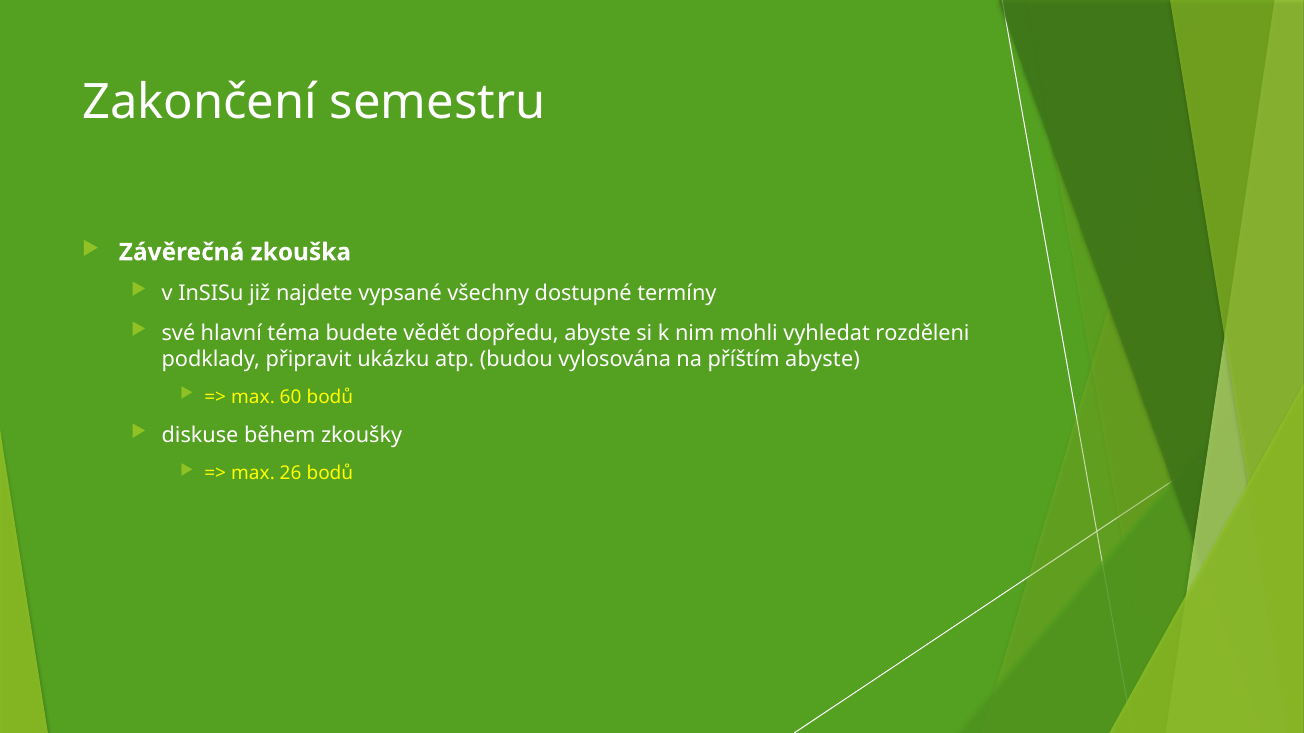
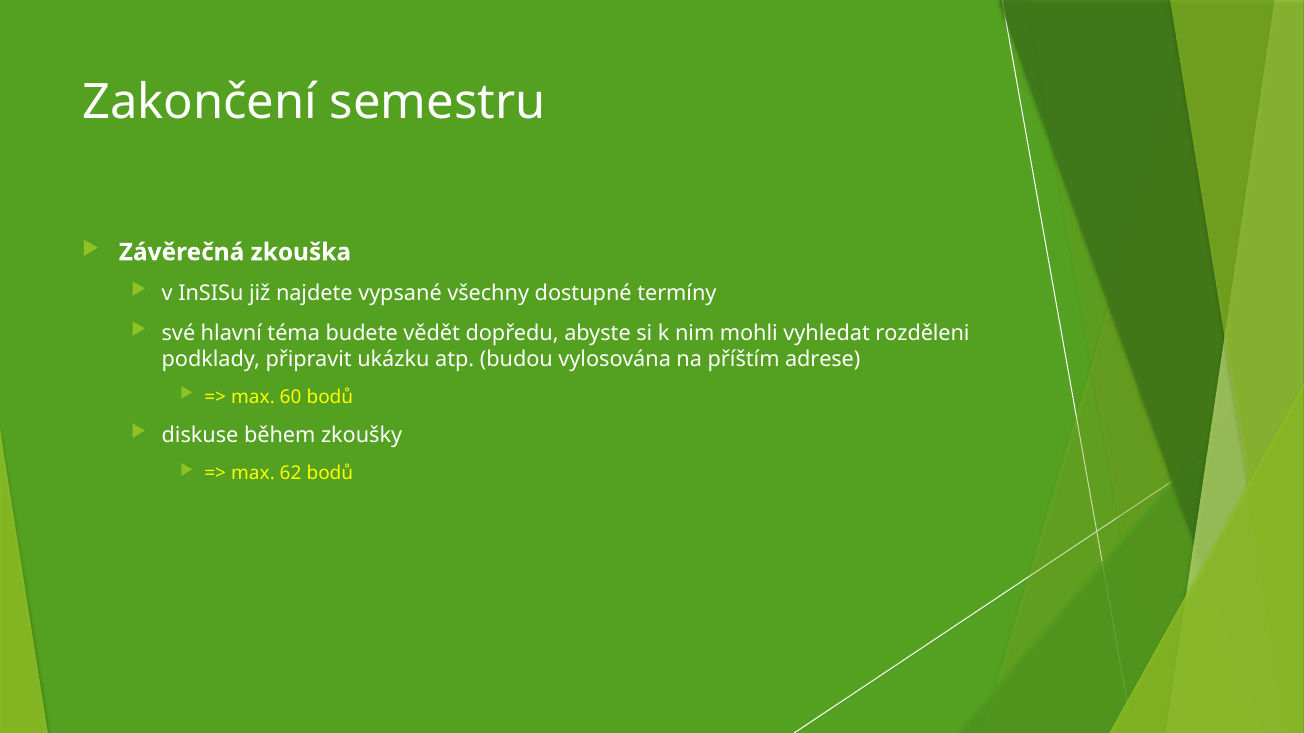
příštím abyste: abyste -> adrese (823, 359)
26: 26 -> 62 (291, 473)
